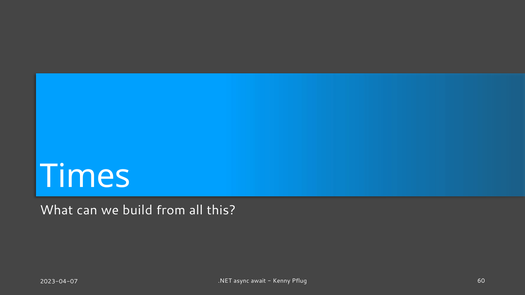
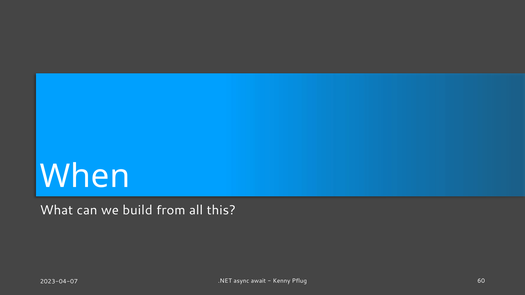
Times: Times -> When (85, 177)
